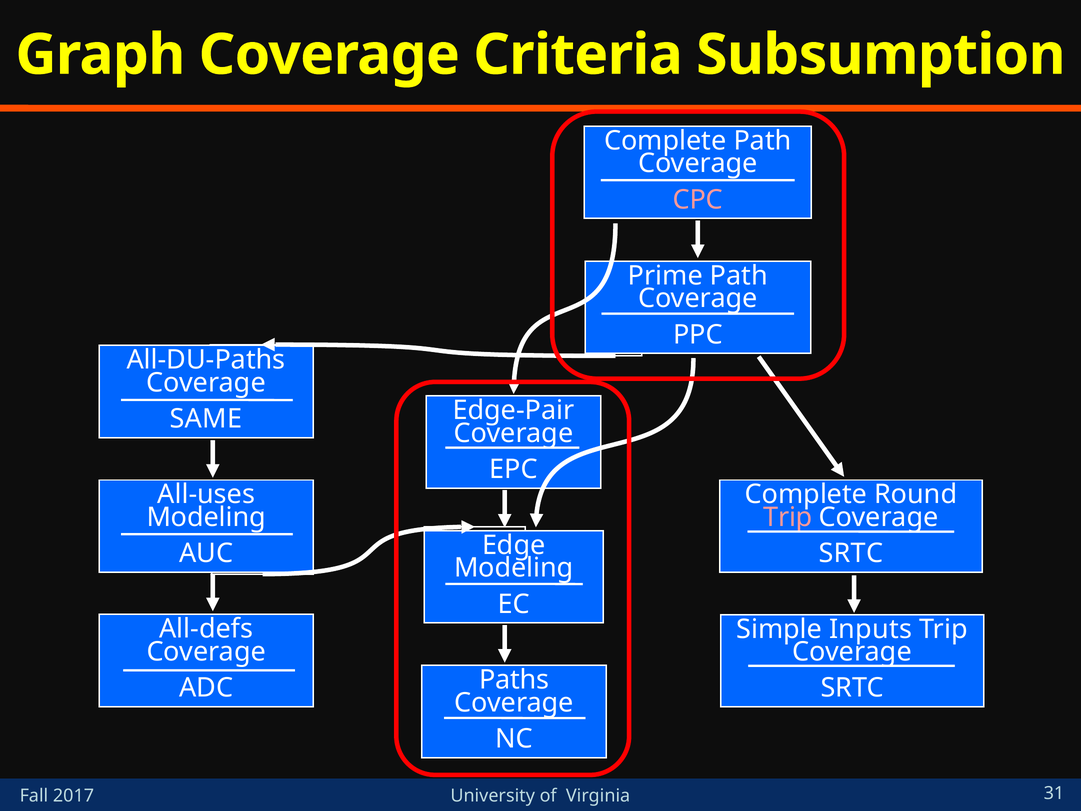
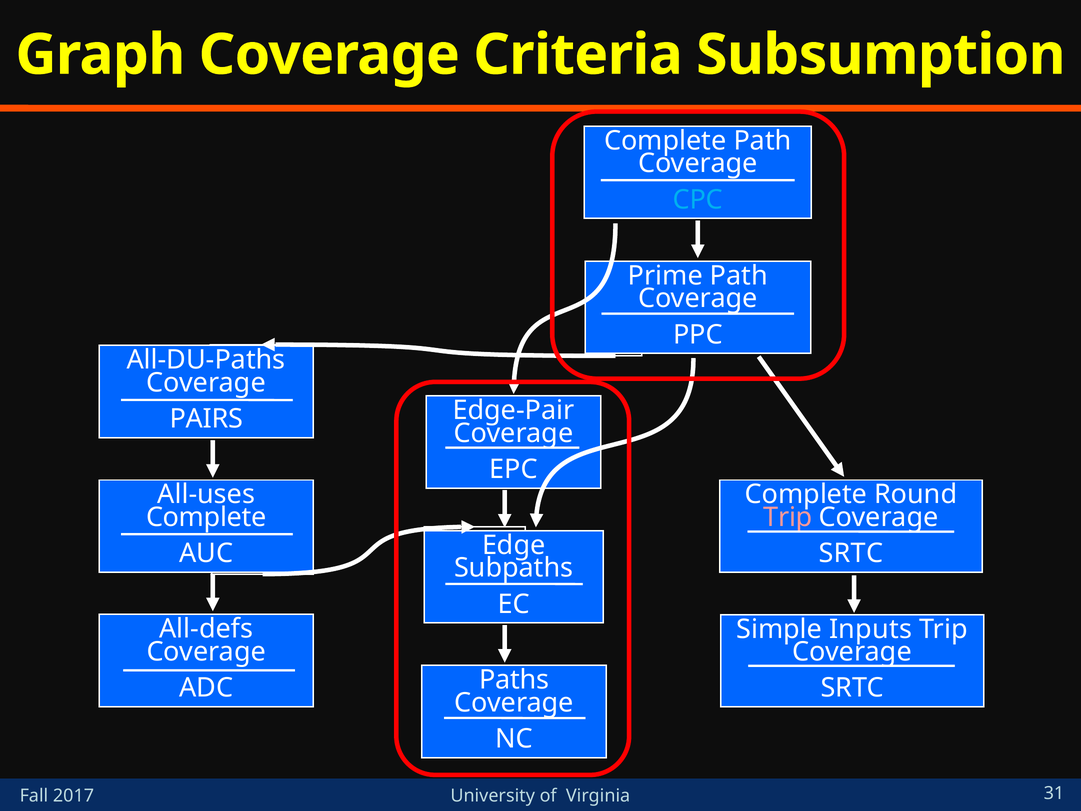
CPC colour: pink -> light blue (698, 200)
SAME: SAME -> PAIRS (206, 419)
Modeling: Modeling -> Complete (206, 517)
Modeling: Modeling -> Subpaths (514, 568)
